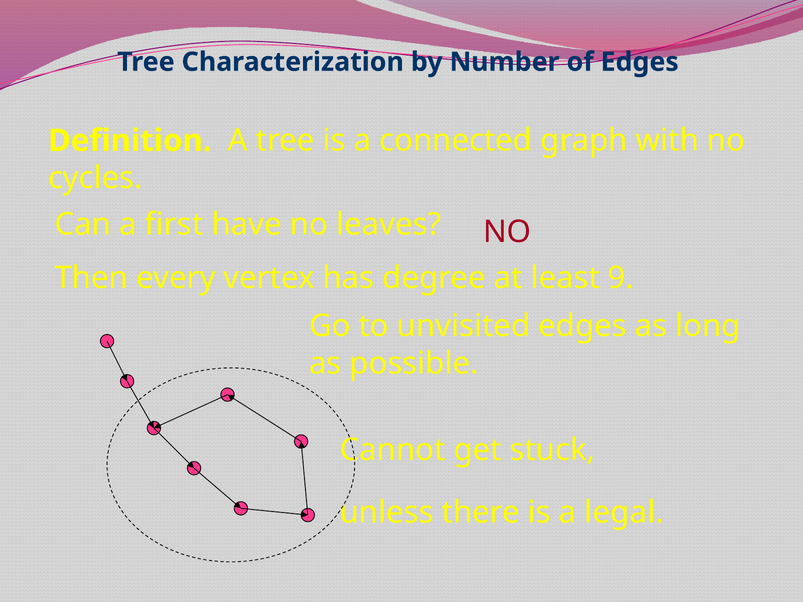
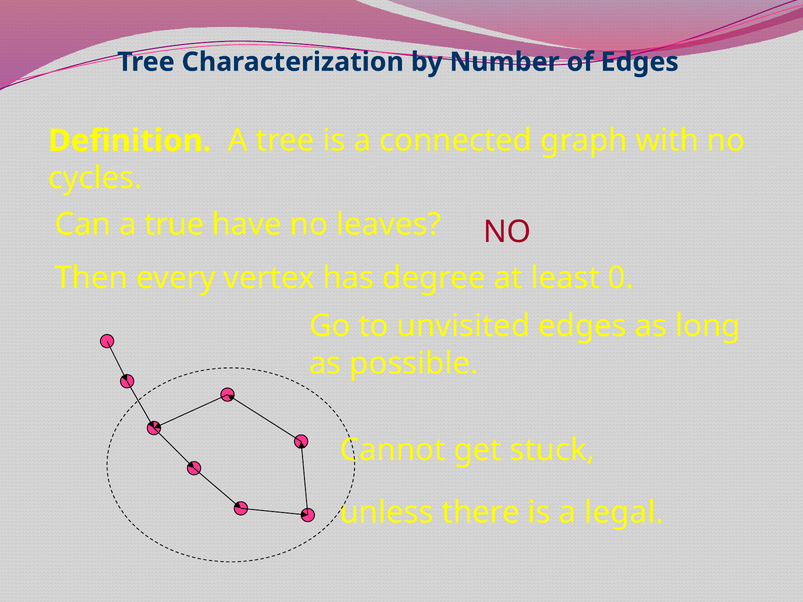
first: first -> true (174, 225)
9: 9 -> 0 (621, 278)
